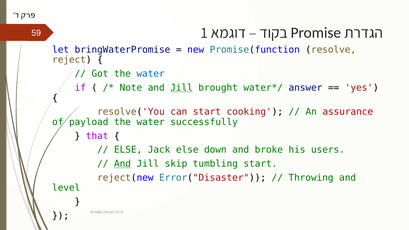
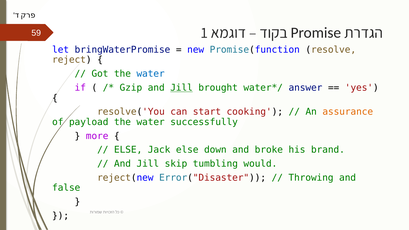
Note: Note -> Gzip (131, 88)
assurance colour: red -> orange (348, 112)
that: that -> more (97, 136)
users: users -> brand (328, 150)
And underline: present -> none (122, 164)
tumbling start: start -> would (260, 164)
level: level -> false (66, 188)
